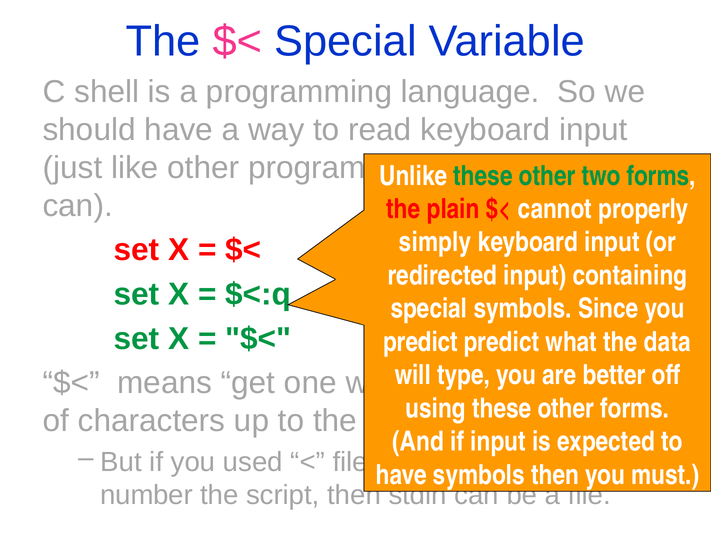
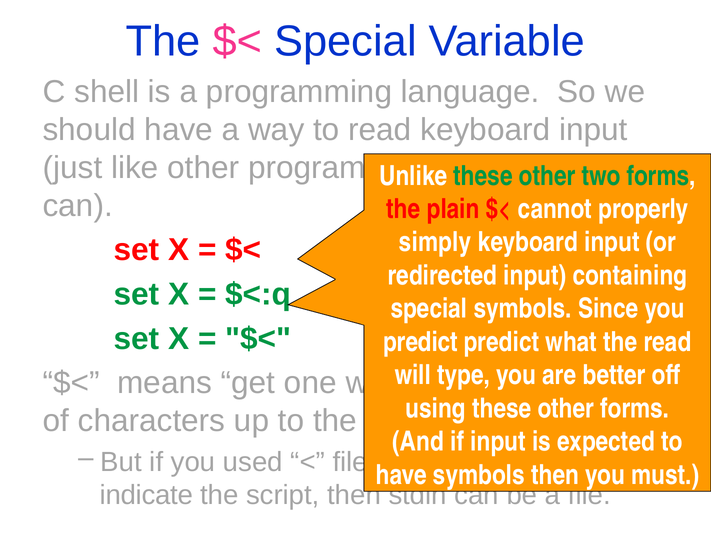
the data: data -> read (668, 342)
number: number -> indicate (147, 494)
